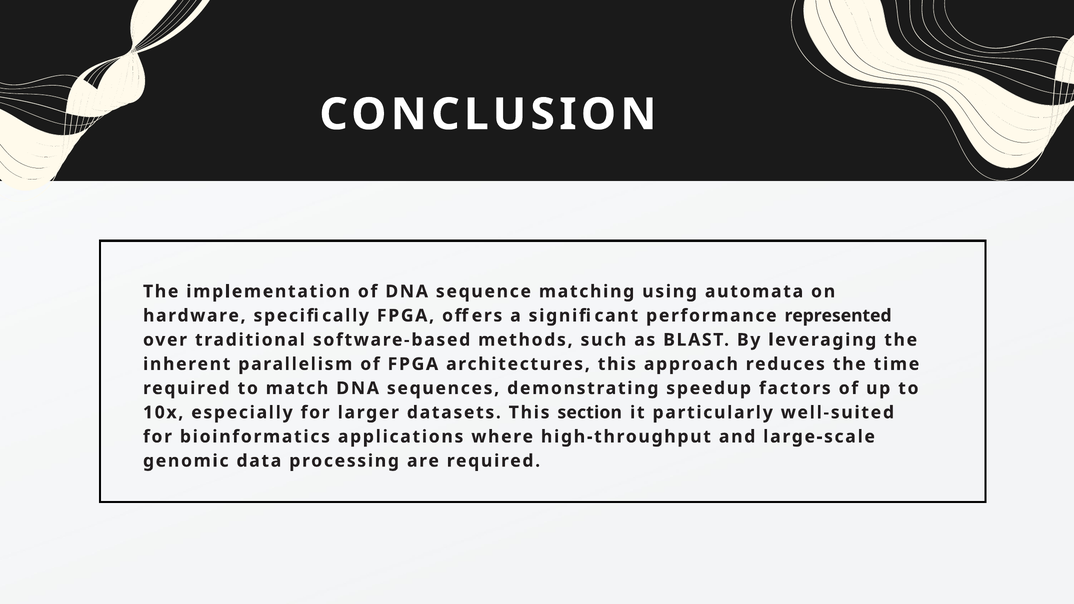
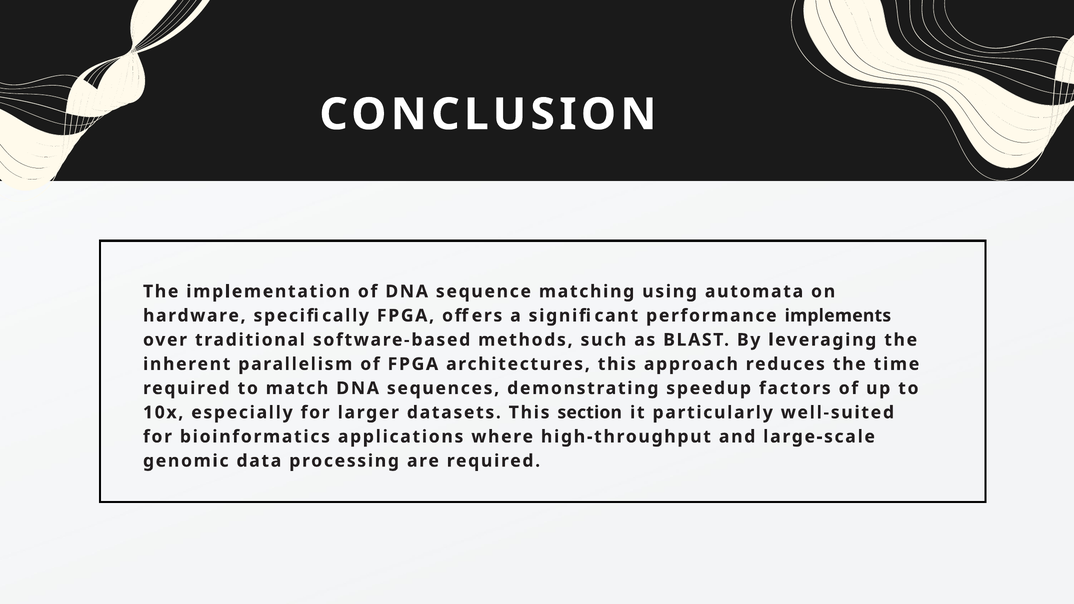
represented: represented -> implements (838, 316)
